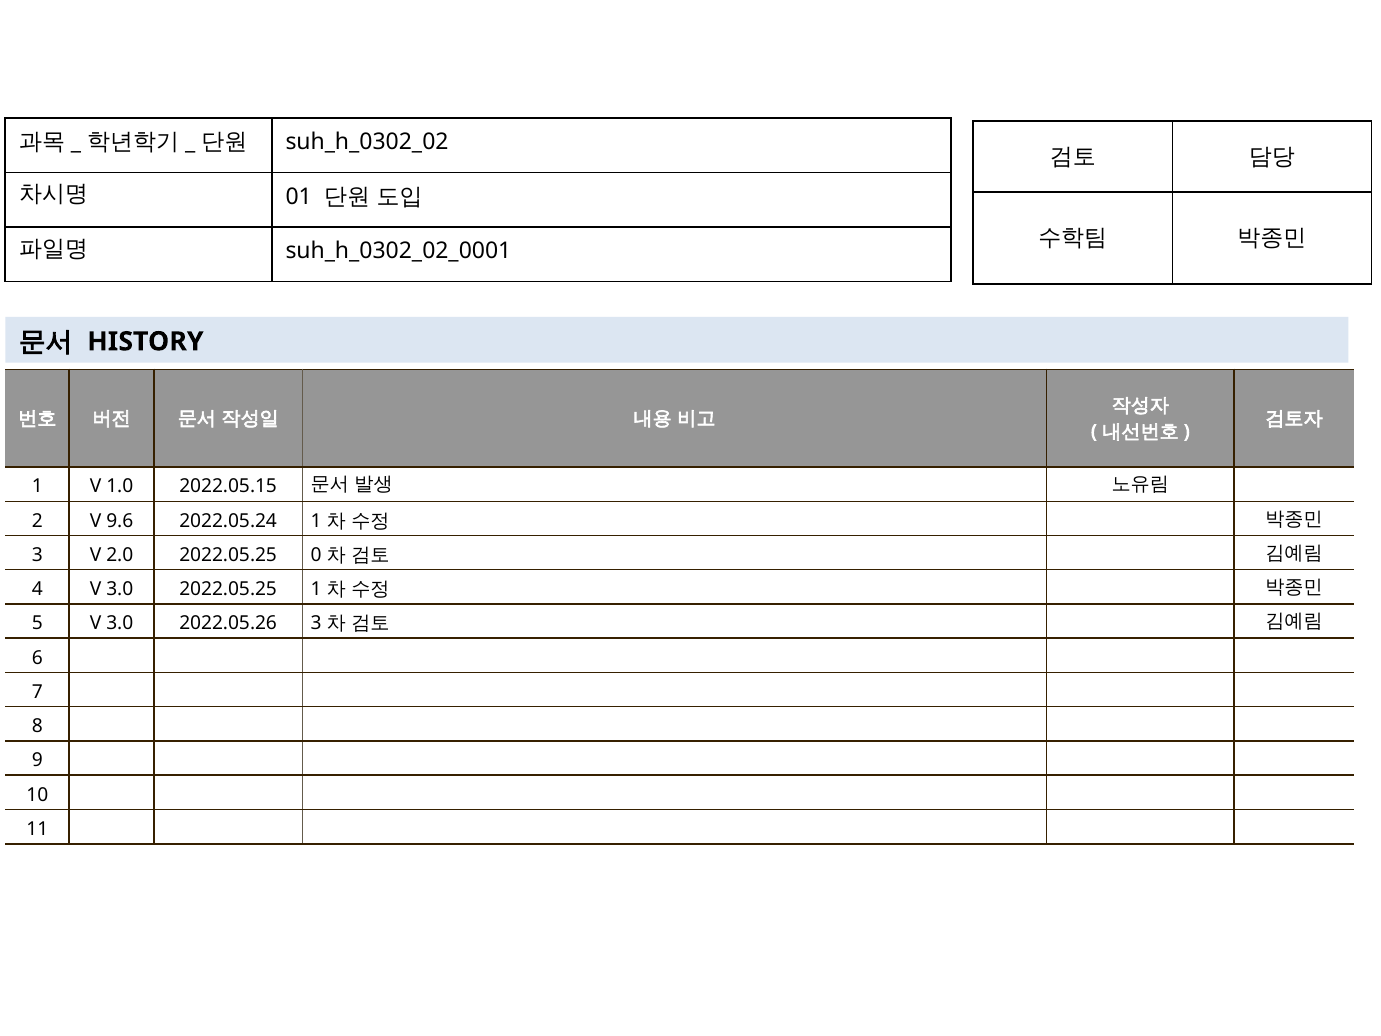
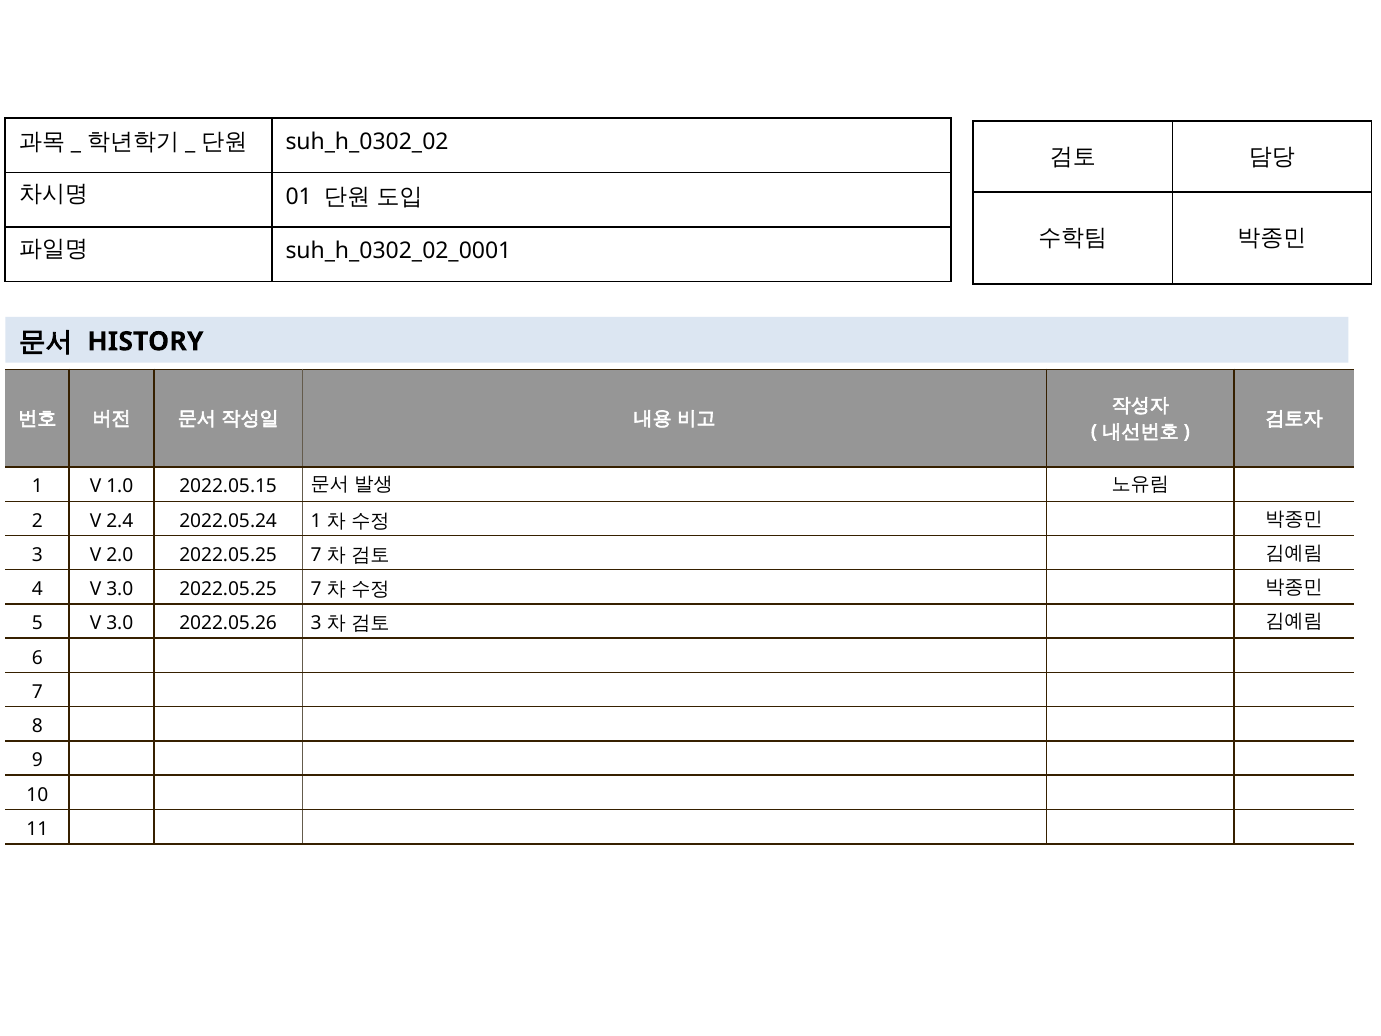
9.6: 9.6 -> 2.4 (120, 521)
2.0 2022.05.25 0: 0 -> 7 (316, 555)
3.0 2022.05.25 1: 1 -> 7 (316, 589)
